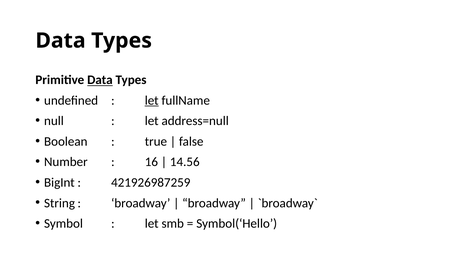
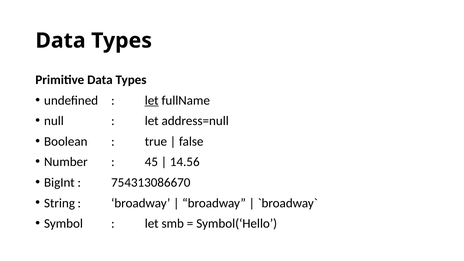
Data underline: present -> none (100, 80)
16: 16 -> 45 (151, 162)
421926987259: 421926987259 -> 754313086670 (151, 183)
